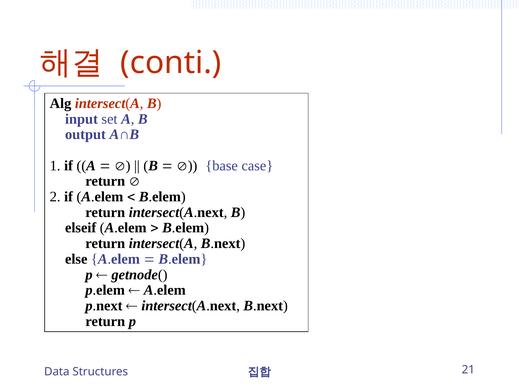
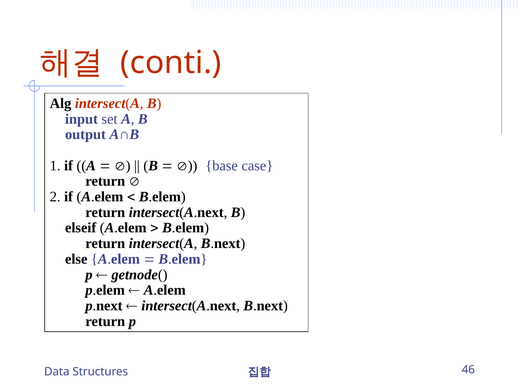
21: 21 -> 46 (468, 370)
